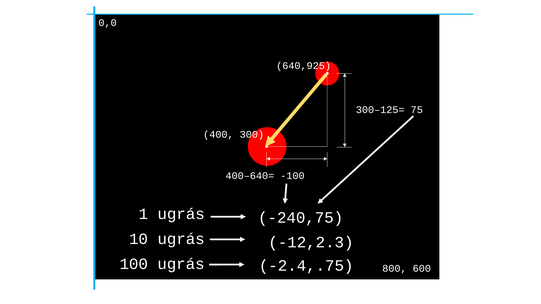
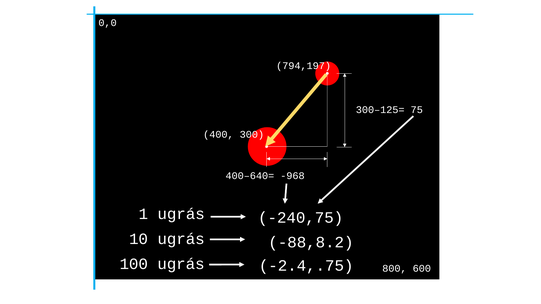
640,925: 640,925 -> 794,197 (304, 66)
-100: -100 -> -968 (292, 176)
-12,2.3: -12,2.3 -> -88,8.2 (311, 243)
